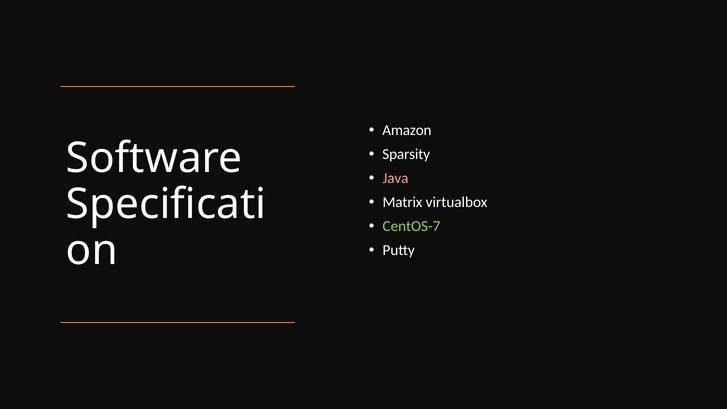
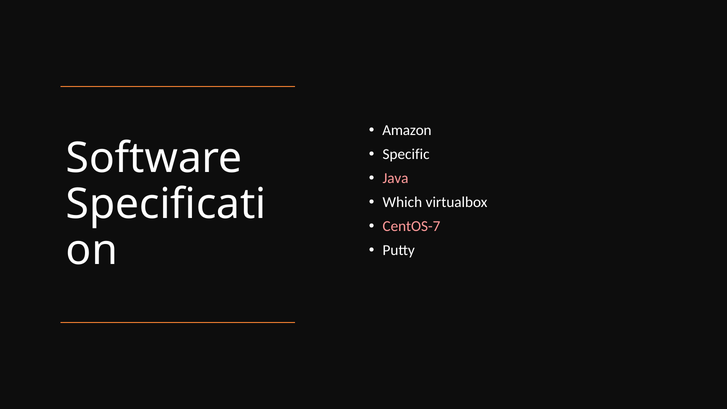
Sparsity: Sparsity -> Specific (406, 154)
Matrix: Matrix -> Which (402, 202)
CentOS-7 colour: light green -> pink (411, 226)
